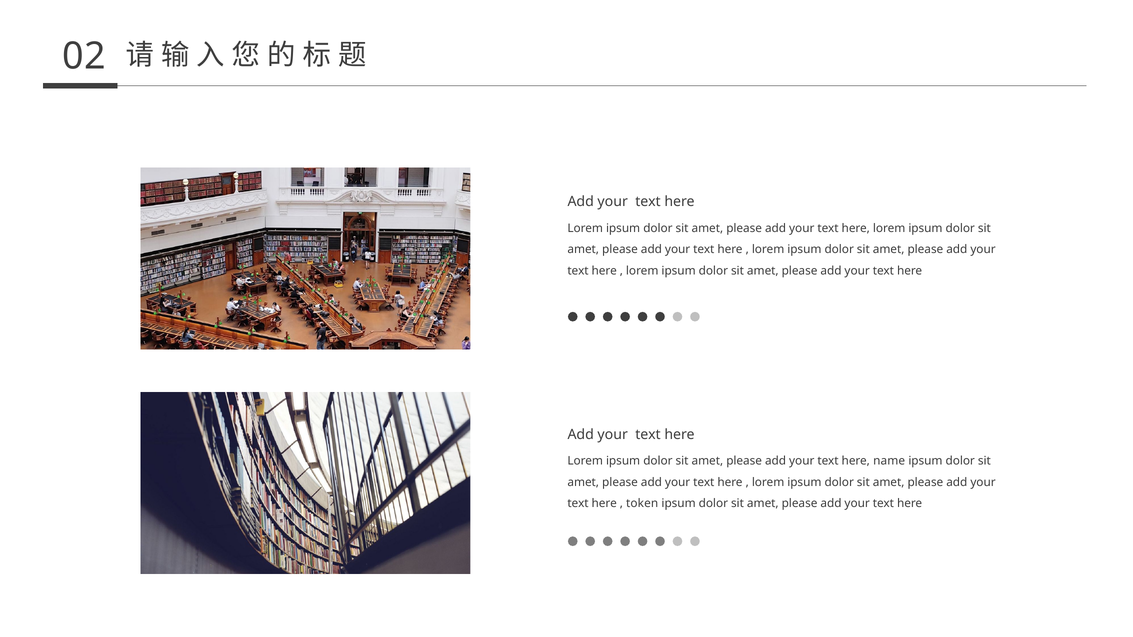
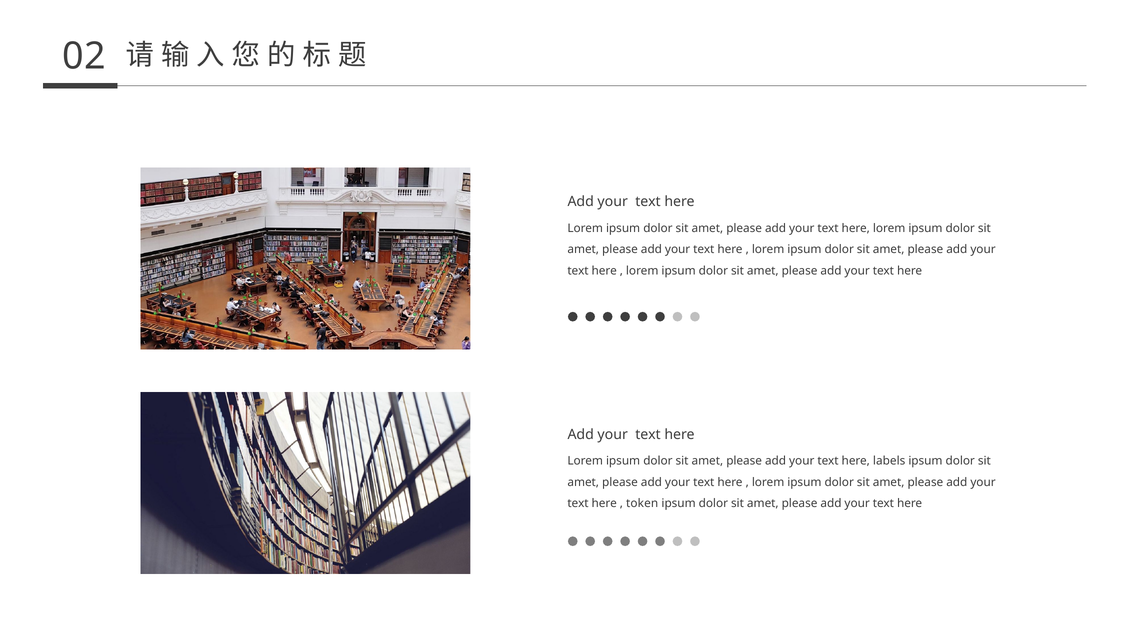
name: name -> labels (889, 461)
